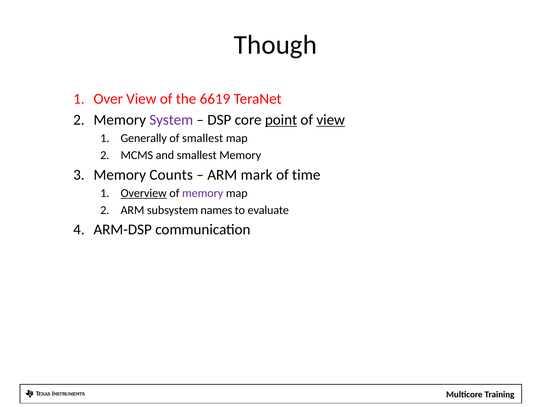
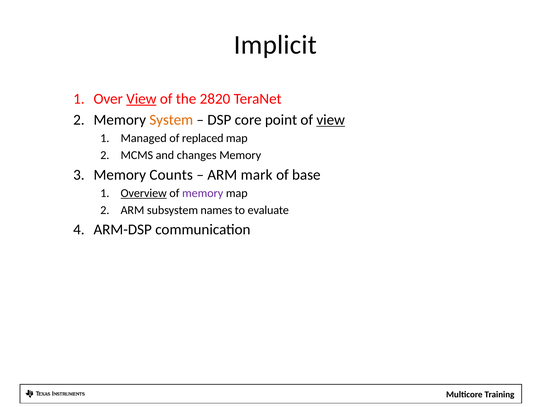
Though: Though -> Implicit (275, 45)
View underline: none -> present (141, 99)
6619: 6619 -> 2820 (215, 99)
System colour: purple -> orange (171, 120)
point underline: present -> none (281, 120)
Generally: Generally -> Managed (144, 138)
of smallest: smallest -> replaced (203, 138)
and smallest: smallest -> changes (197, 155)
time: time -> base (306, 175)
